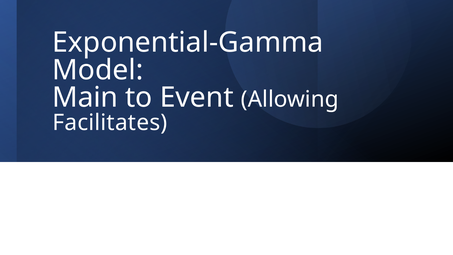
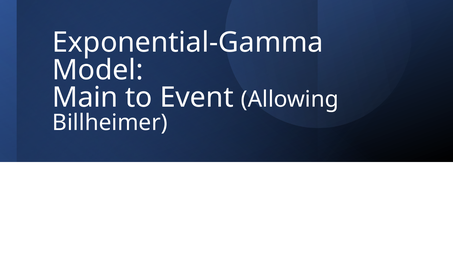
Facilitates: Facilitates -> Billheimer (110, 123)
